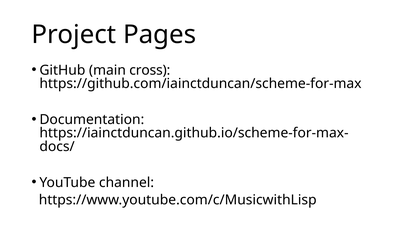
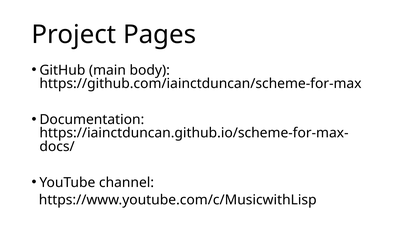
cross: cross -> body (150, 70)
